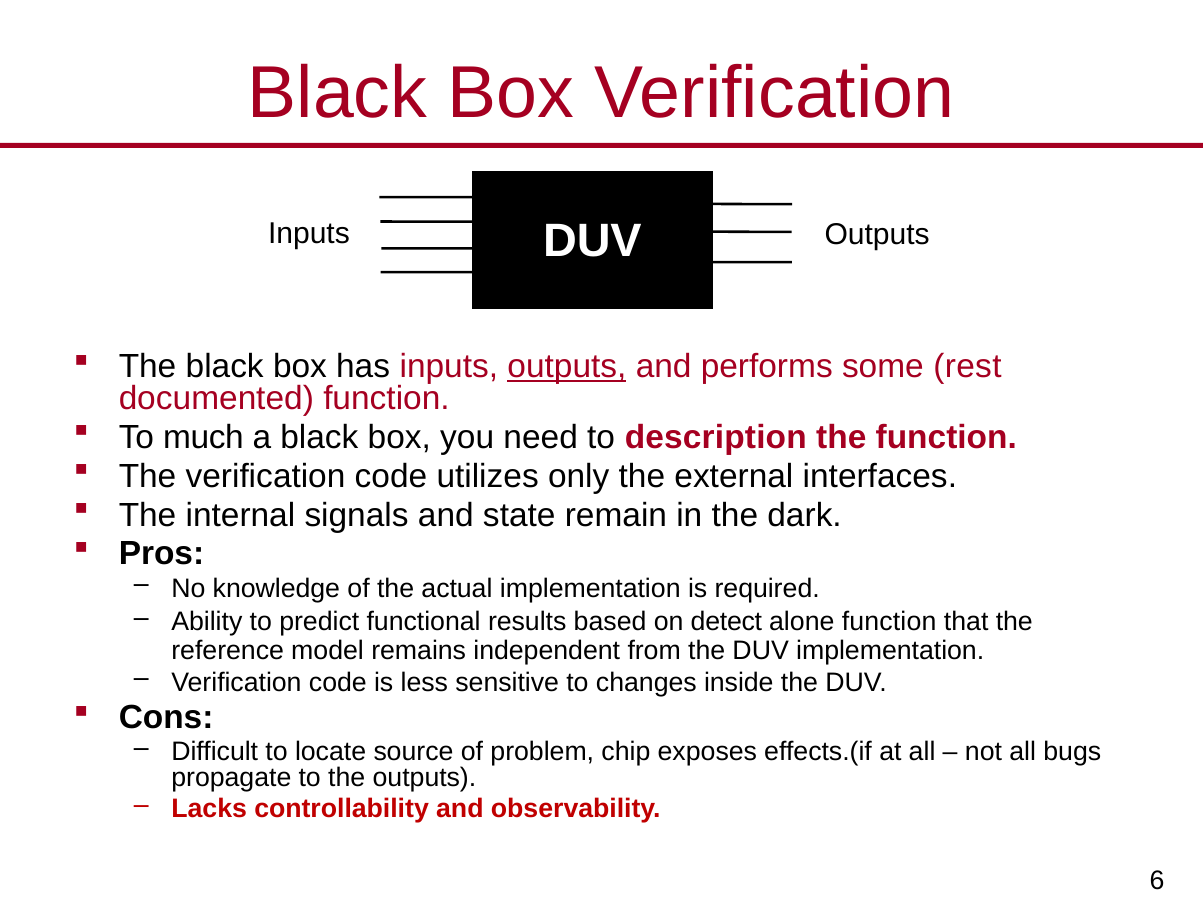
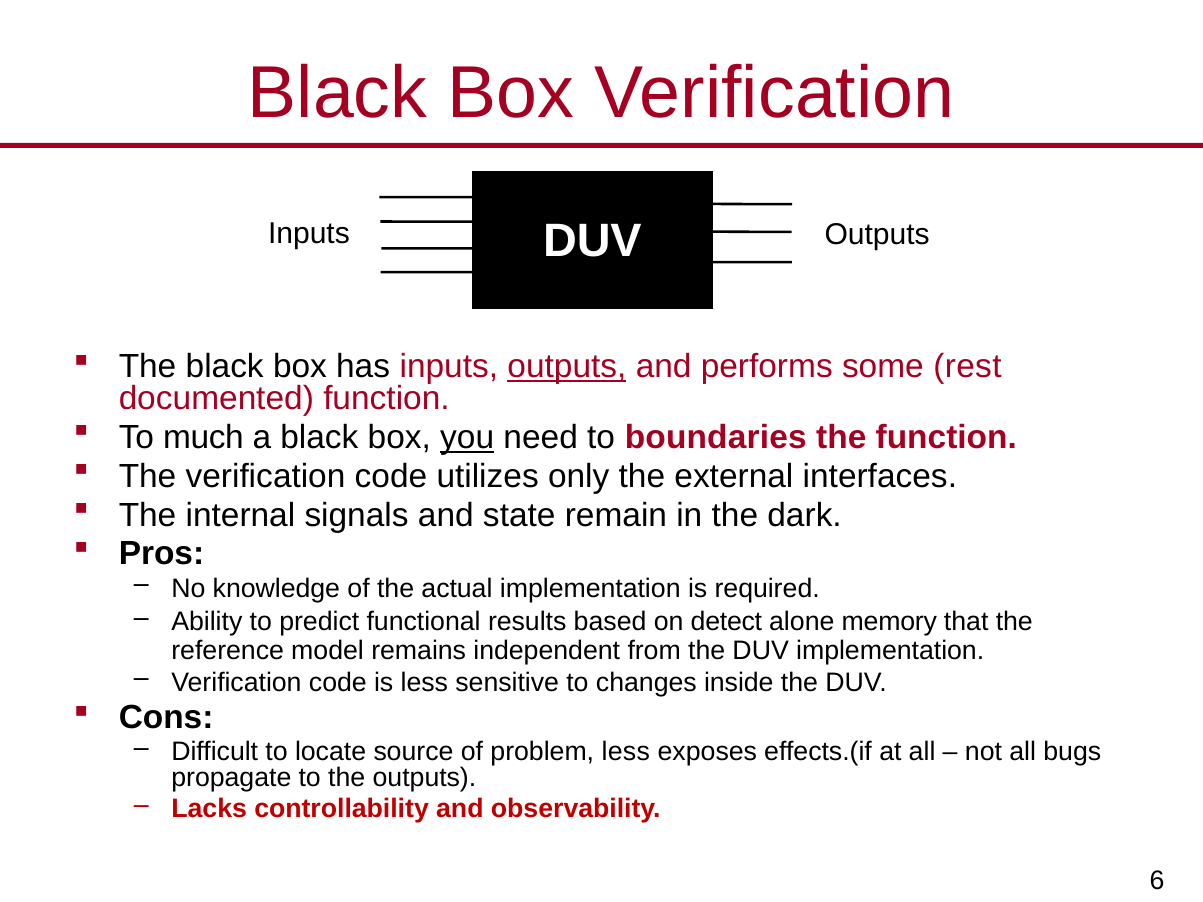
you underline: none -> present (467, 438)
description: description -> boundaries (716, 438)
alone function: function -> memory (889, 622)
problem chip: chip -> less (626, 752)
